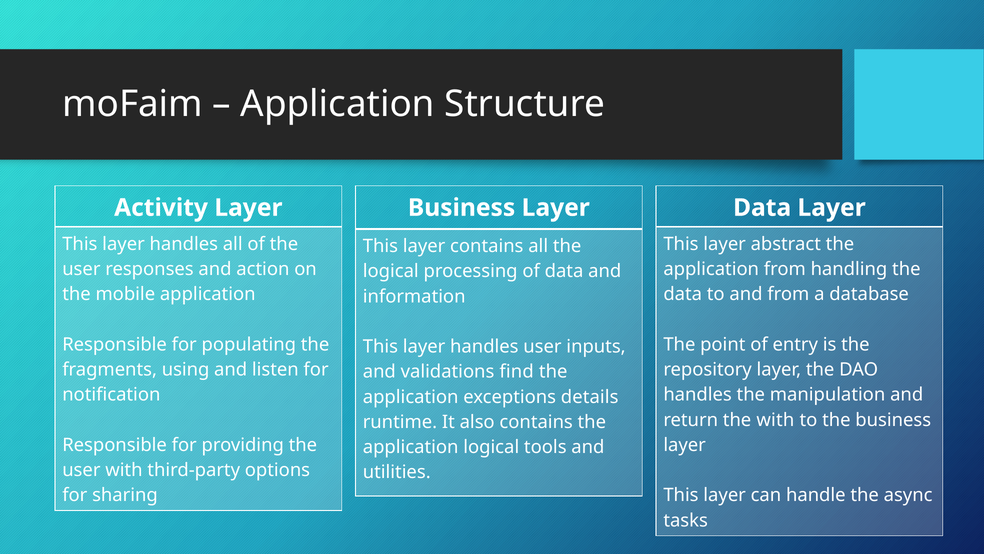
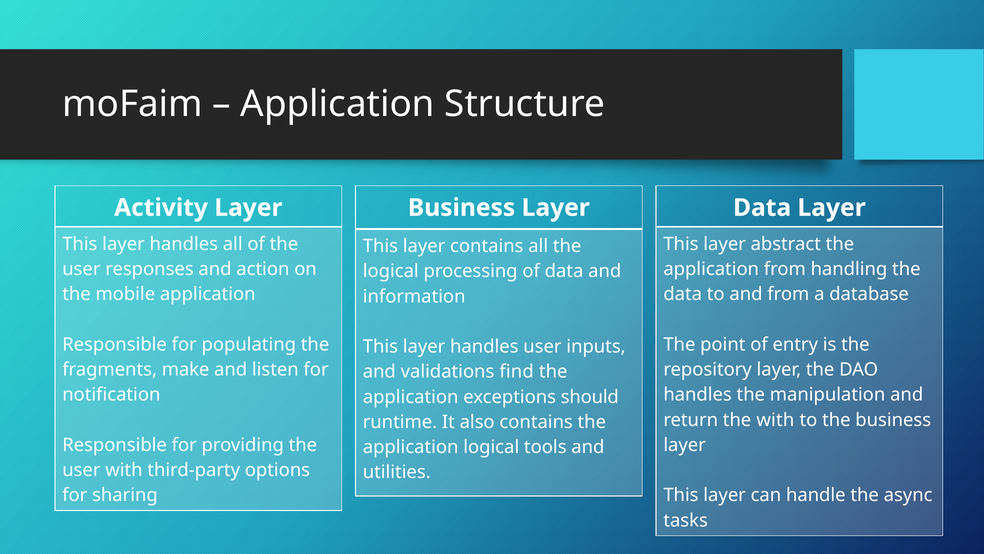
using: using -> make (186, 369)
details: details -> should (590, 397)
